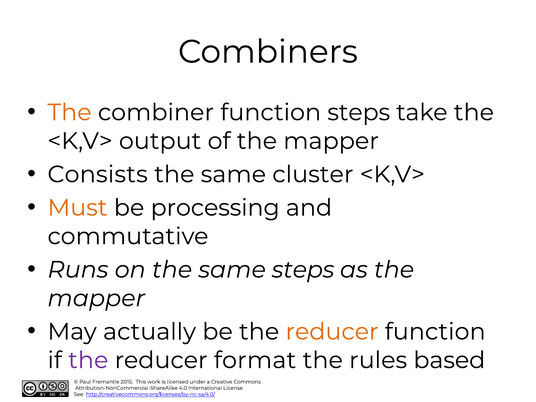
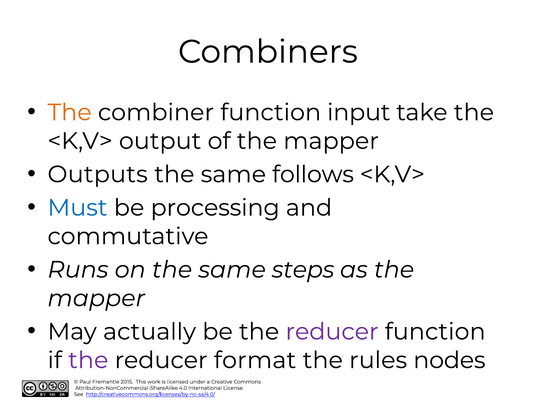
function steps: steps -> input (359, 112)
Consists: Consists -> Outputs (98, 174)
cluster: cluster -> follows (313, 174)
Must colour: orange -> blue (78, 208)
reducer colour: orange -> purple (332, 332)
based: based -> nodes (449, 360)
